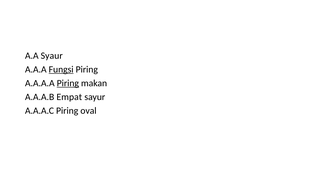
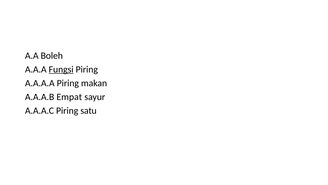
Syaur: Syaur -> Boleh (52, 55)
Piring underline: present -> none (68, 83)
oval: oval -> satu (89, 110)
